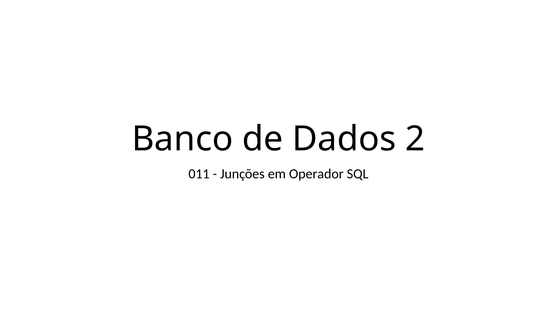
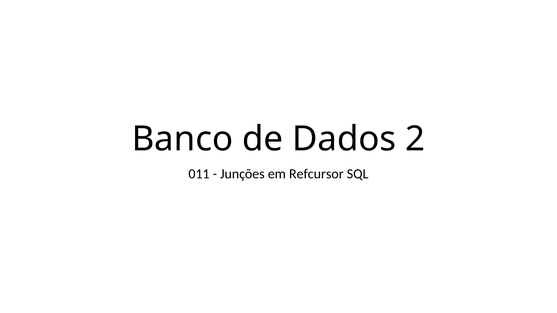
Operador: Operador -> Refcursor (316, 174)
